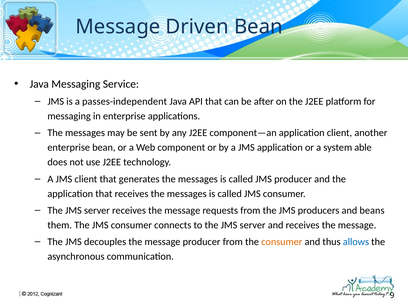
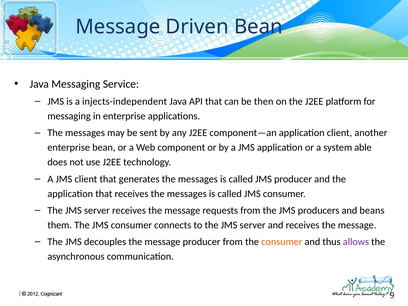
passes-independent: passes-independent -> injects-independent (125, 101)
after: after -> then (264, 101)
allows colour: blue -> purple (356, 242)
